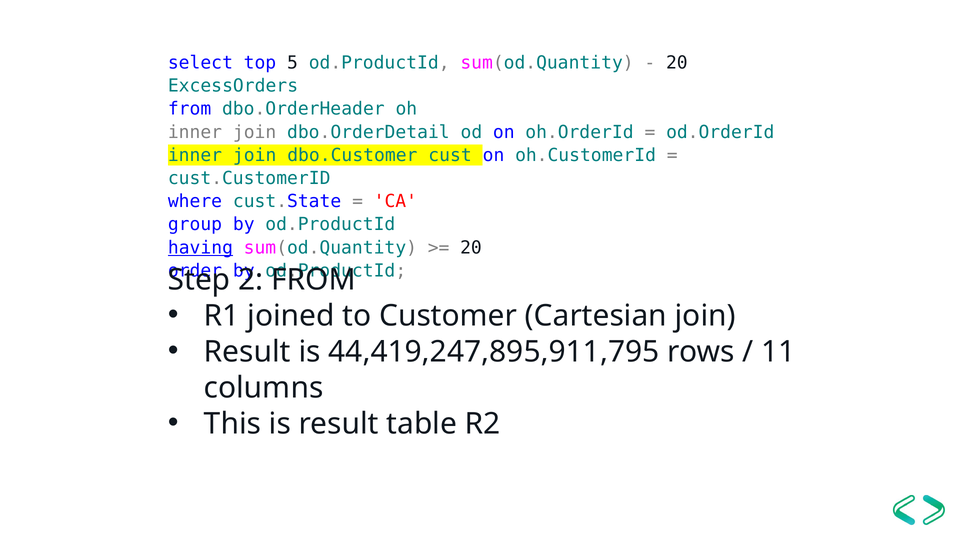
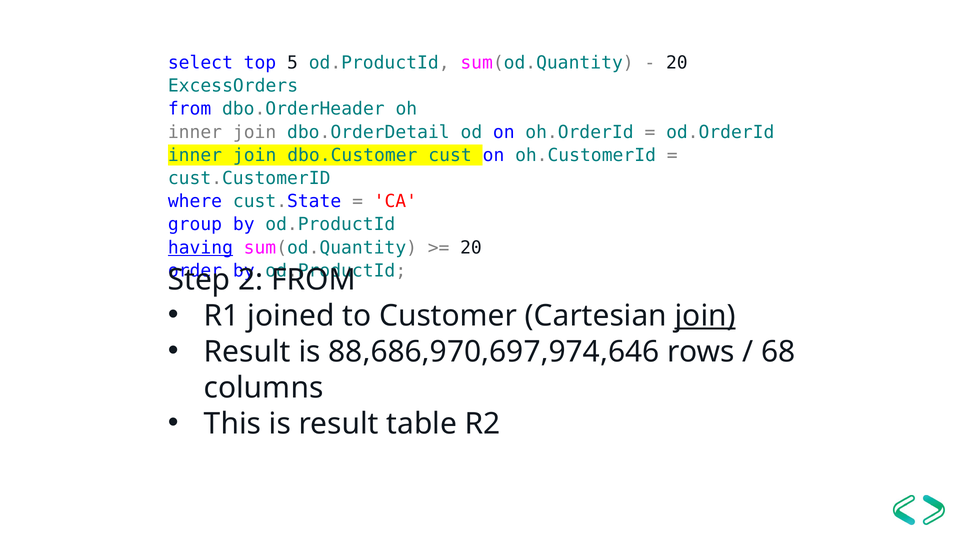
join underline: none -> present (705, 316)
44,419,247,895,911,795: 44,419,247,895,911,795 -> 88,686,970,697,974,646 (494, 352)
11: 11 -> 68 (778, 352)
